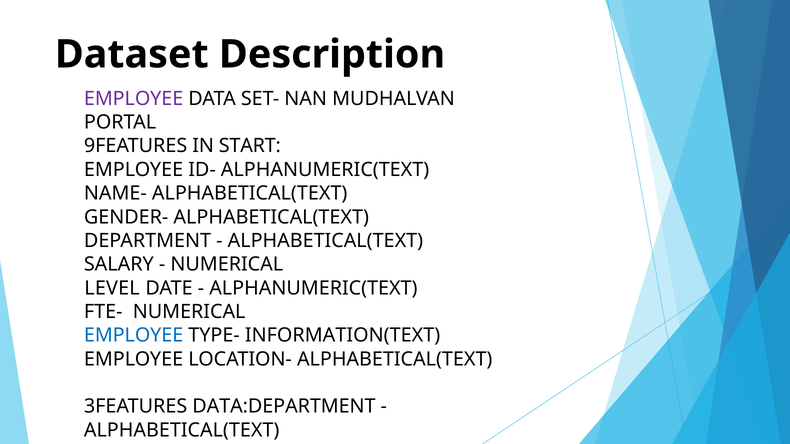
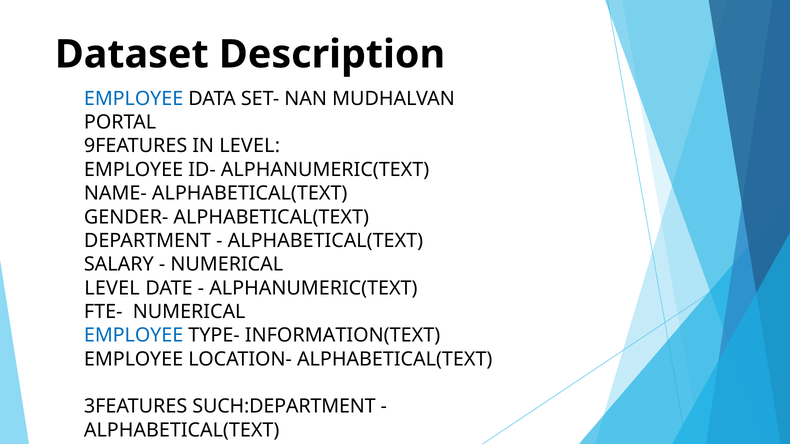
EMPLOYEE colour: purple -> blue (134, 99)
IN START: START -> LEVEL (250, 146)
DATA:DEPARTMENT: DATA:DEPARTMENT -> SUCH:DEPARTMENT (284, 407)
